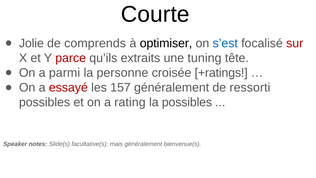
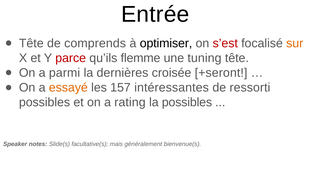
Courte: Courte -> Entrée (155, 14)
Jolie: Jolie -> Tête (31, 43)
s’est colour: blue -> red (225, 43)
sur colour: red -> orange (295, 43)
extraits: extraits -> flemme (141, 58)
personne: personne -> dernières (122, 73)
+ratings: +ratings -> +seront (221, 73)
essayé colour: red -> orange (68, 88)
157 généralement: généralement -> intéressantes (172, 88)
